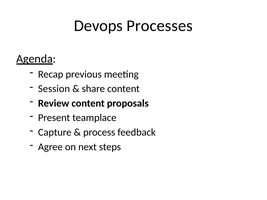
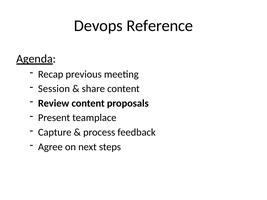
Processes: Processes -> Reference (160, 26)
